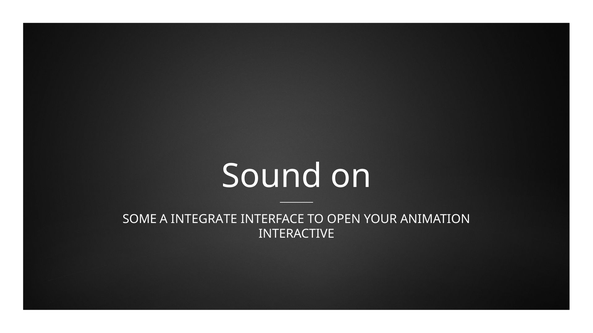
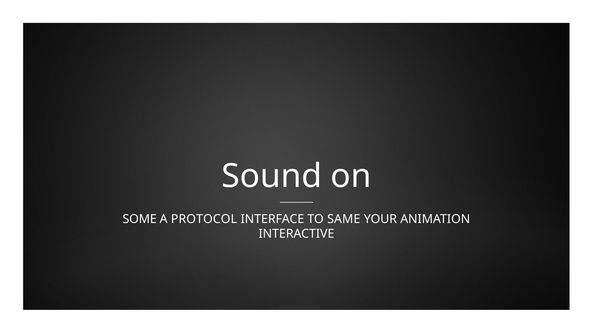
INTEGRATE: INTEGRATE -> PROTOCOL (204, 219)
OPEN: OPEN -> SAME (344, 219)
